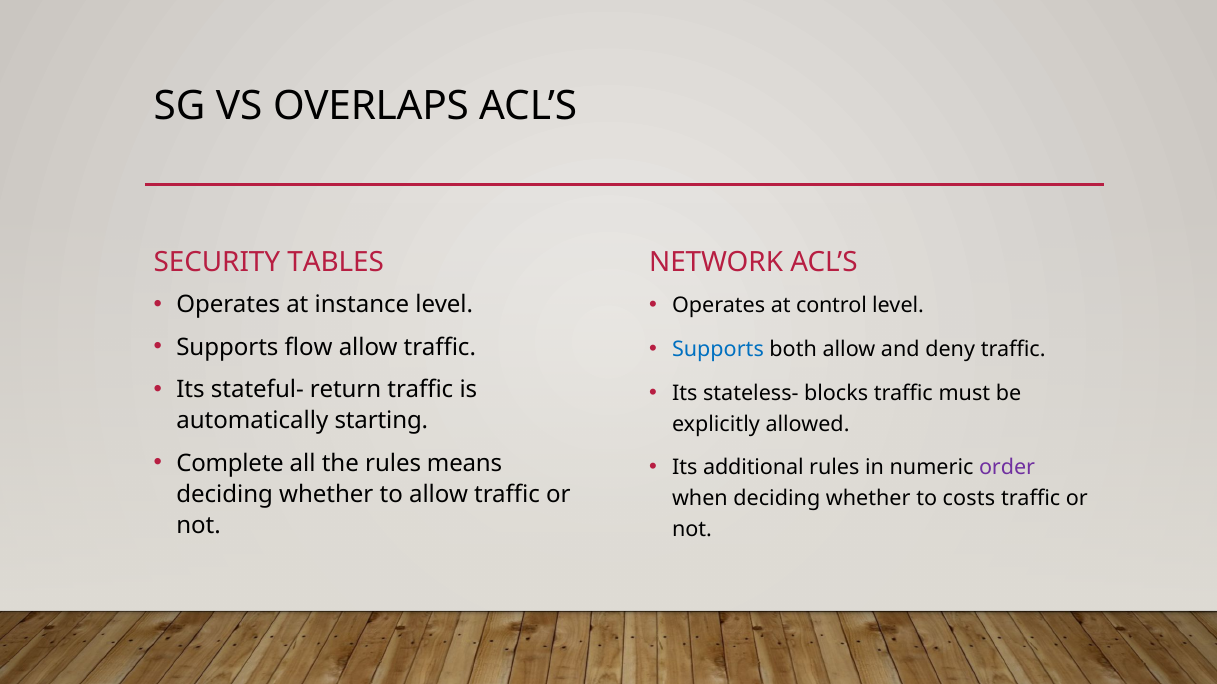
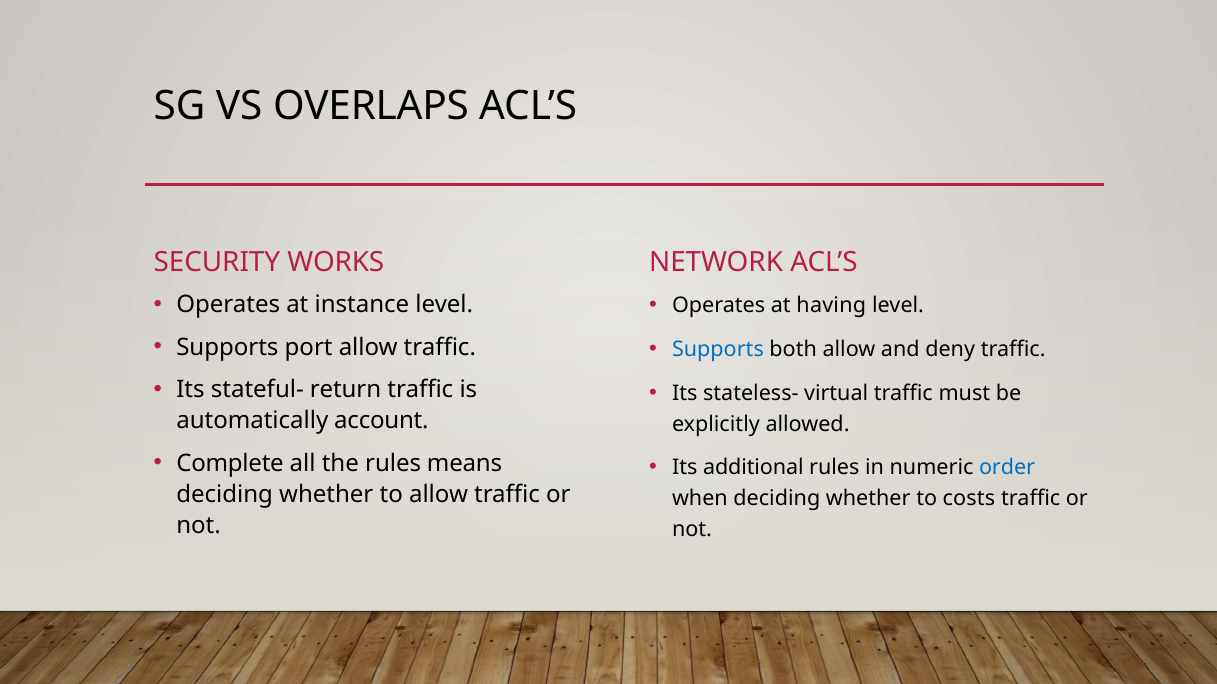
TABLES: TABLES -> WORKS (336, 262)
control: control -> having (831, 306)
flow: flow -> port (309, 347)
blocks: blocks -> virtual (836, 393)
starting: starting -> account (381, 421)
order colour: purple -> blue (1007, 468)
